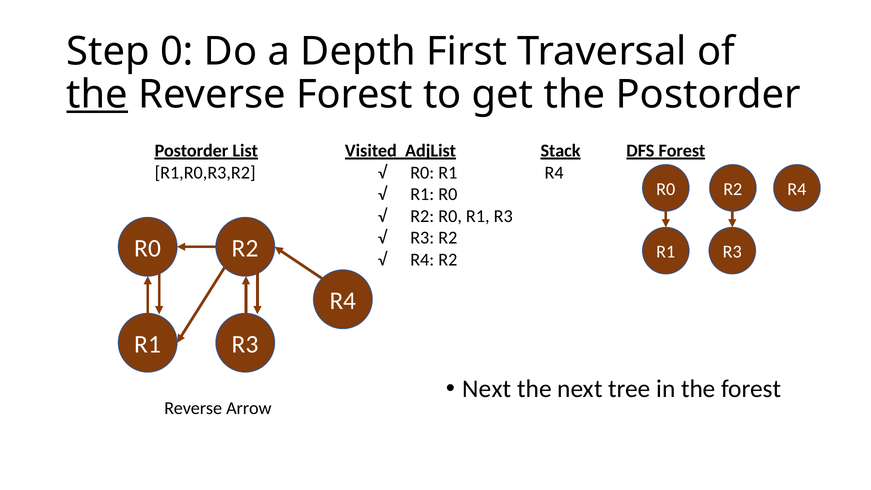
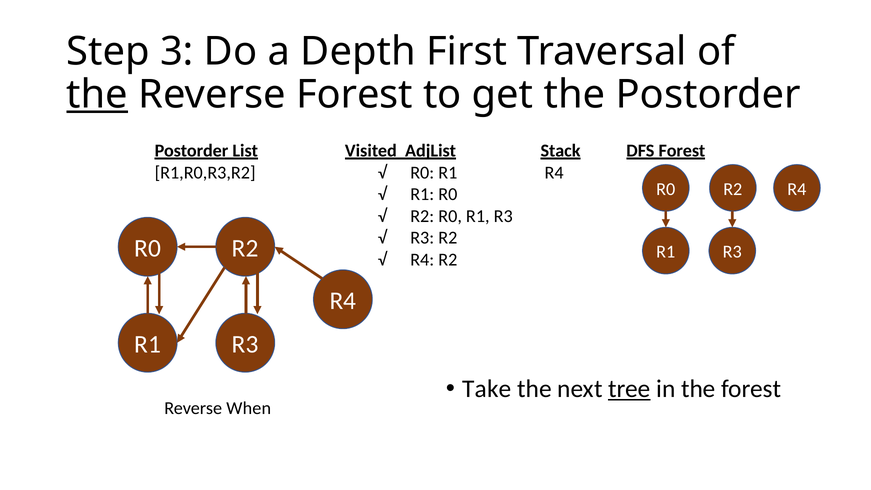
0: 0 -> 3 (177, 52)
Next: Next -> Take (487, 389)
tree underline: none -> present (629, 389)
Arrow: Arrow -> When (249, 408)
